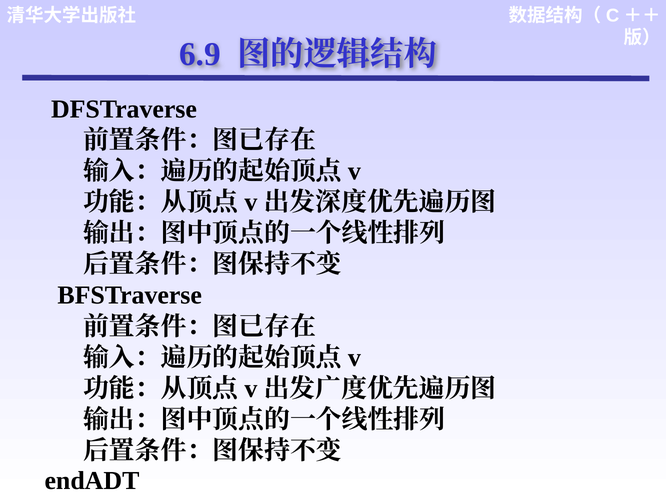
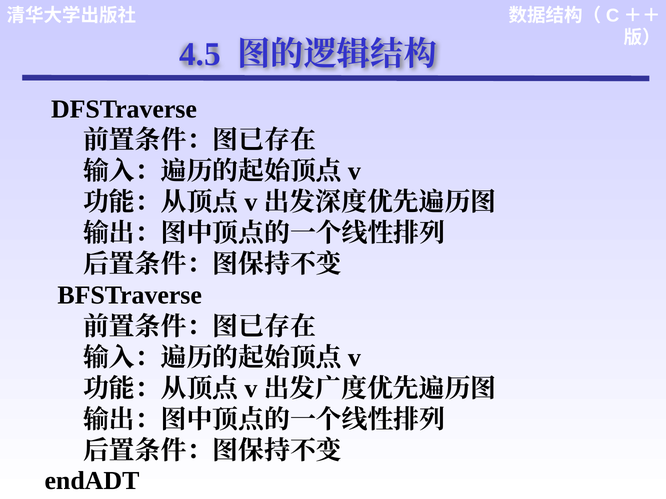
6.9: 6.9 -> 4.5 (200, 54)
